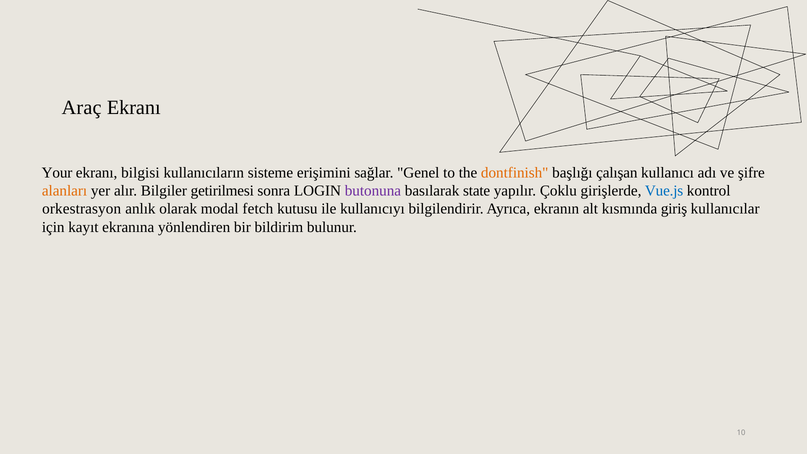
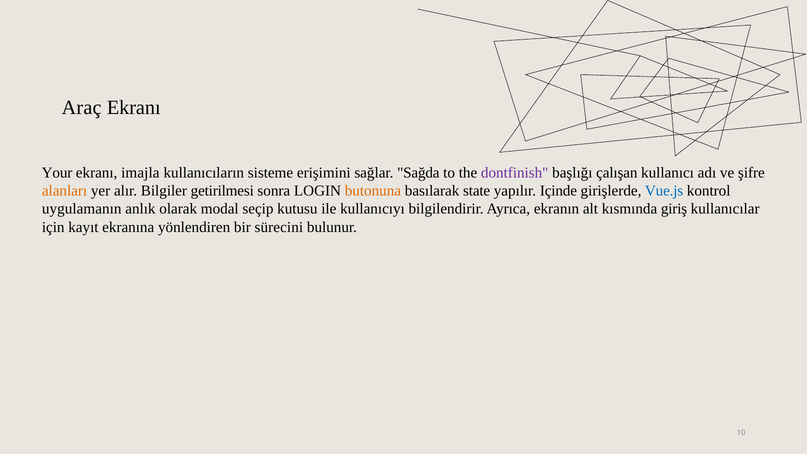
bilgisi: bilgisi -> imajla (140, 173)
Genel: Genel -> Sağda (418, 173)
dontfinish colour: orange -> purple (515, 173)
butonuna colour: purple -> orange (373, 191)
Çoklu: Çoklu -> Içinde (558, 191)
orkestrasyon: orkestrasyon -> uygulamanın (82, 209)
fetch: fetch -> seçip (258, 209)
bildirim: bildirim -> sürecini (279, 227)
